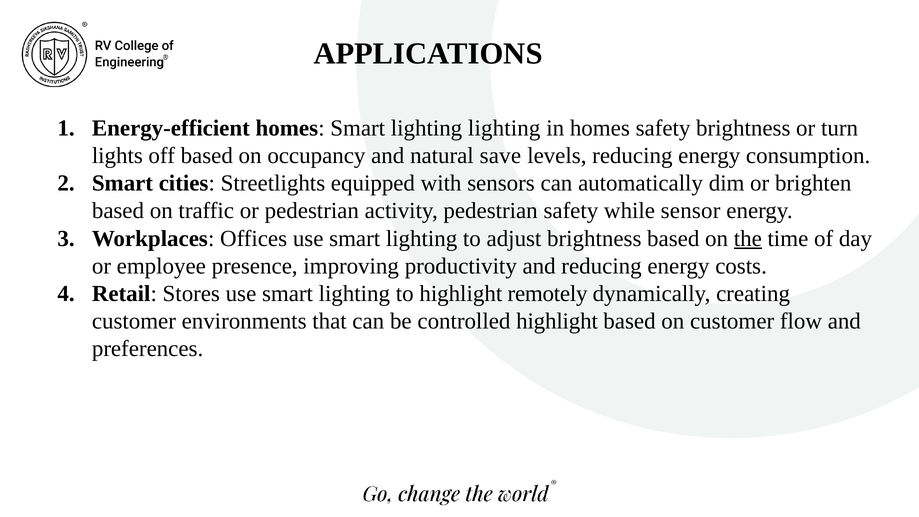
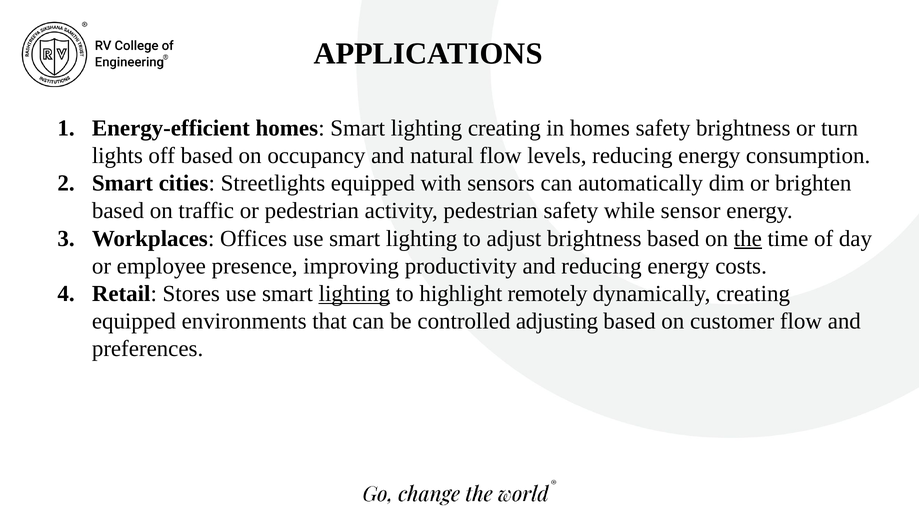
lighting lighting: lighting -> creating (504, 128)
natural save: save -> flow (500, 156)
lighting underline: none -> present (354, 294)
customer: customer -> equipped (134, 321)
controlled highlight: highlight -> adjusting (557, 321)
